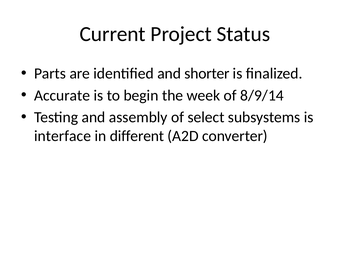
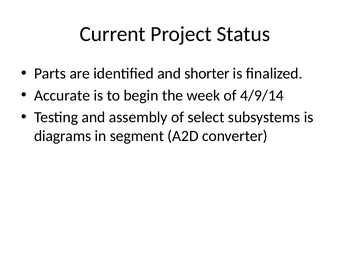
8/9/14: 8/9/14 -> 4/9/14 (262, 95)
interface: interface -> diagrams (63, 136)
different: different -> segment (137, 136)
